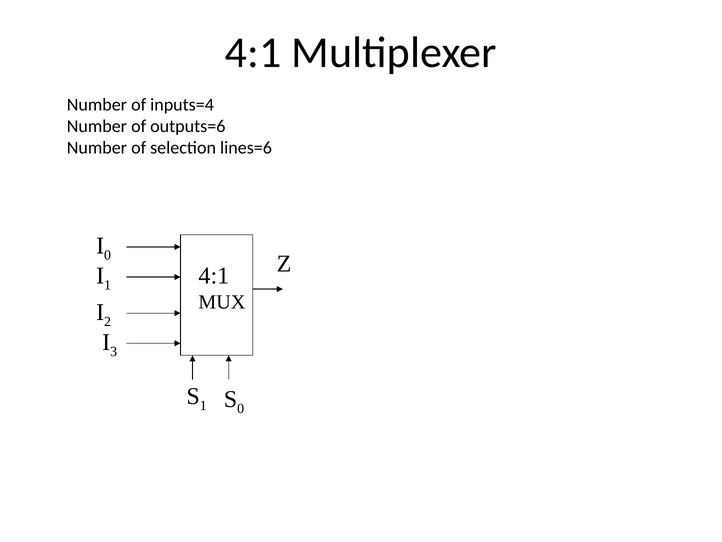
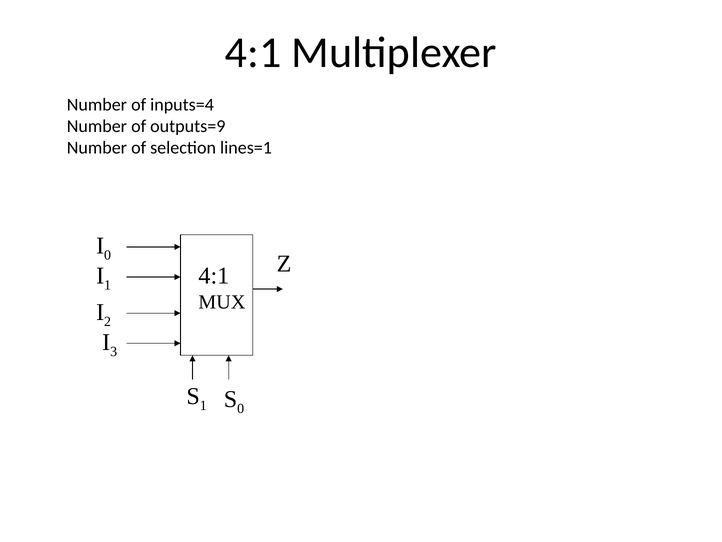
outputs=6: outputs=6 -> outputs=9 (188, 126)
lines=6: lines=6 -> lines=1 (246, 148)
